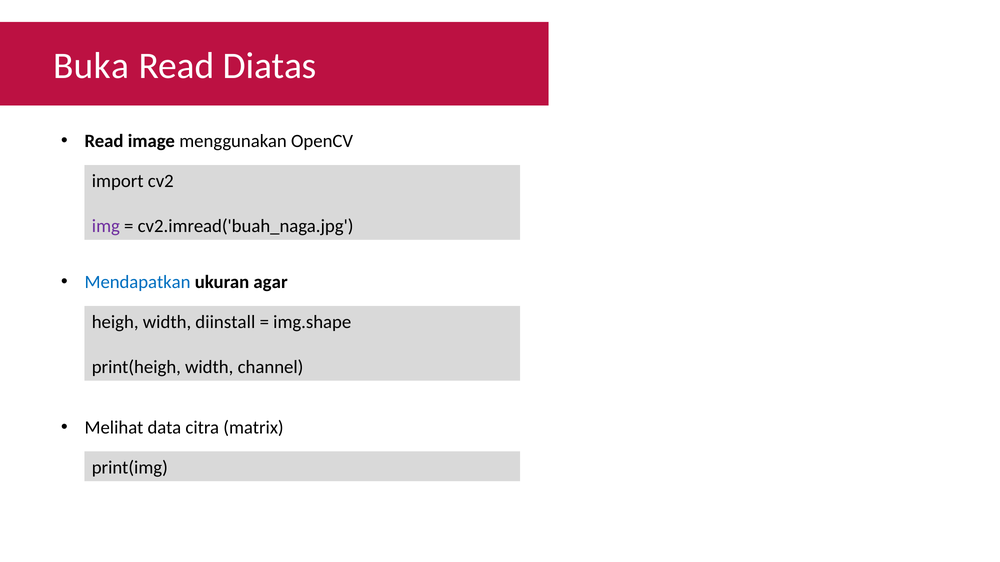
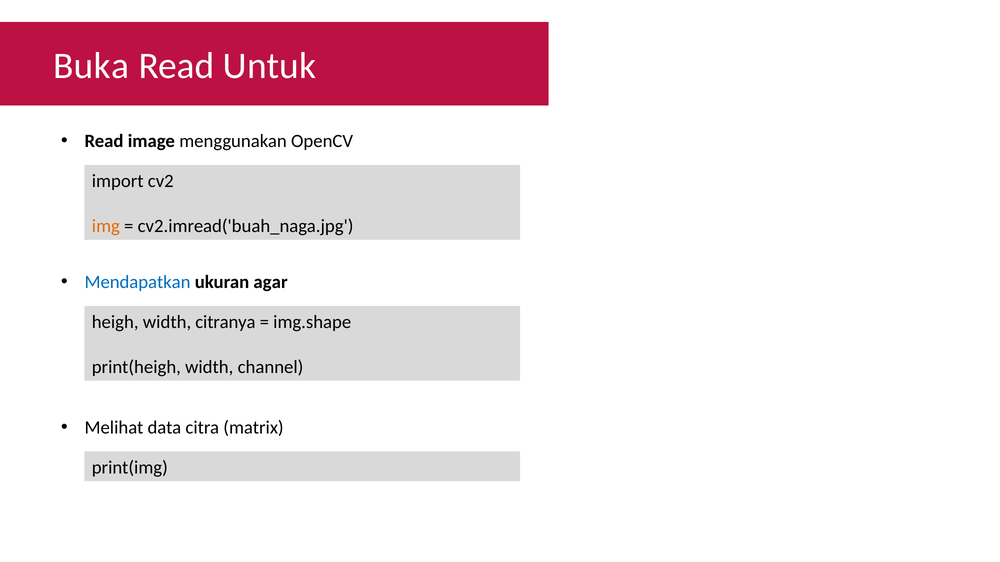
Diatas: Diatas -> Untuk (270, 66)
img colour: purple -> orange (106, 226)
diinstall: diinstall -> citranya (225, 322)
